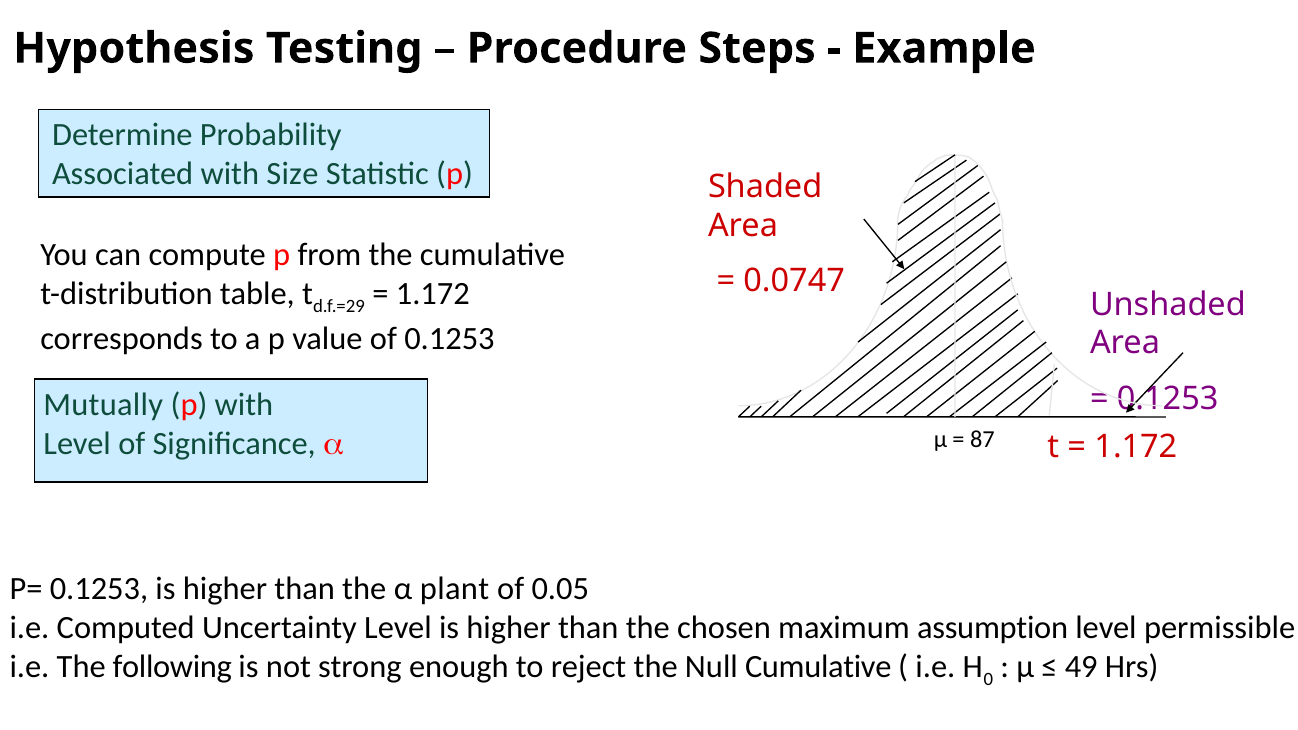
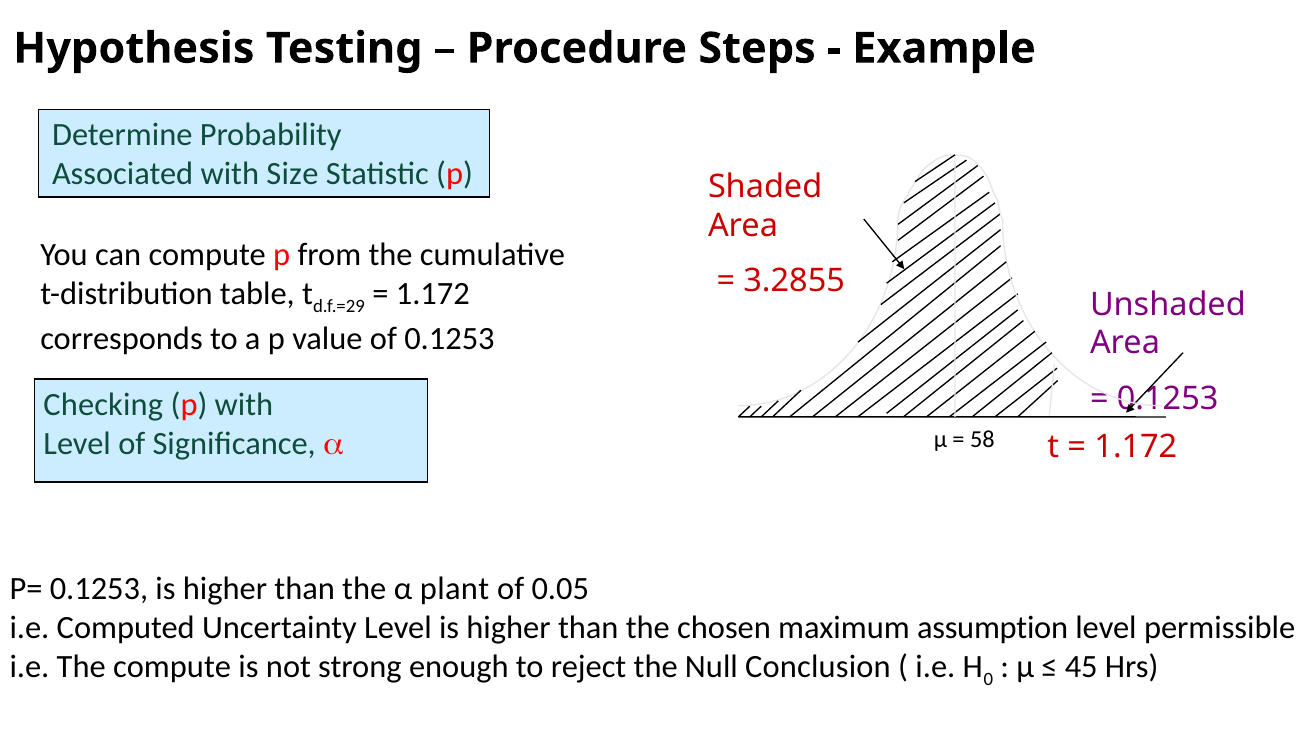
0.0747: 0.0747 -> 3.2855 (794, 281)
Mutually: Mutually -> Checking (103, 405)
87: 87 -> 58 (982, 440)
The following: following -> compute (172, 667)
Null Cumulative: Cumulative -> Conclusion (818, 667)
49: 49 -> 45 (1081, 667)
